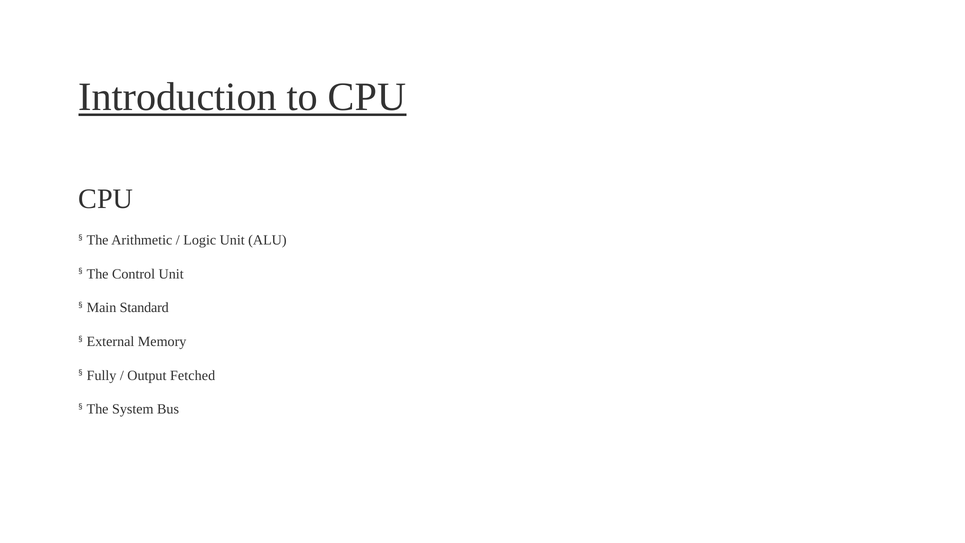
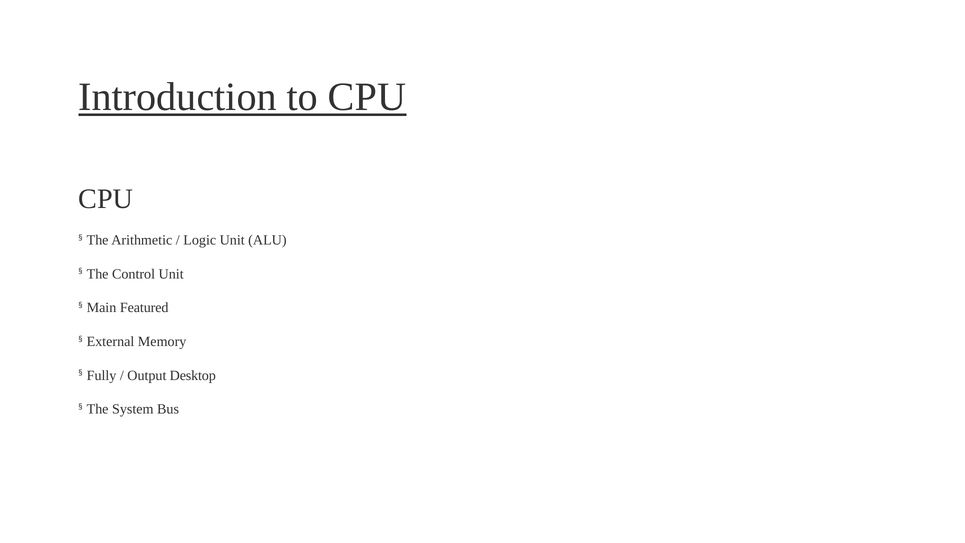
Standard: Standard -> Featured (144, 308)
Fetched: Fetched -> Desktop (193, 375)
